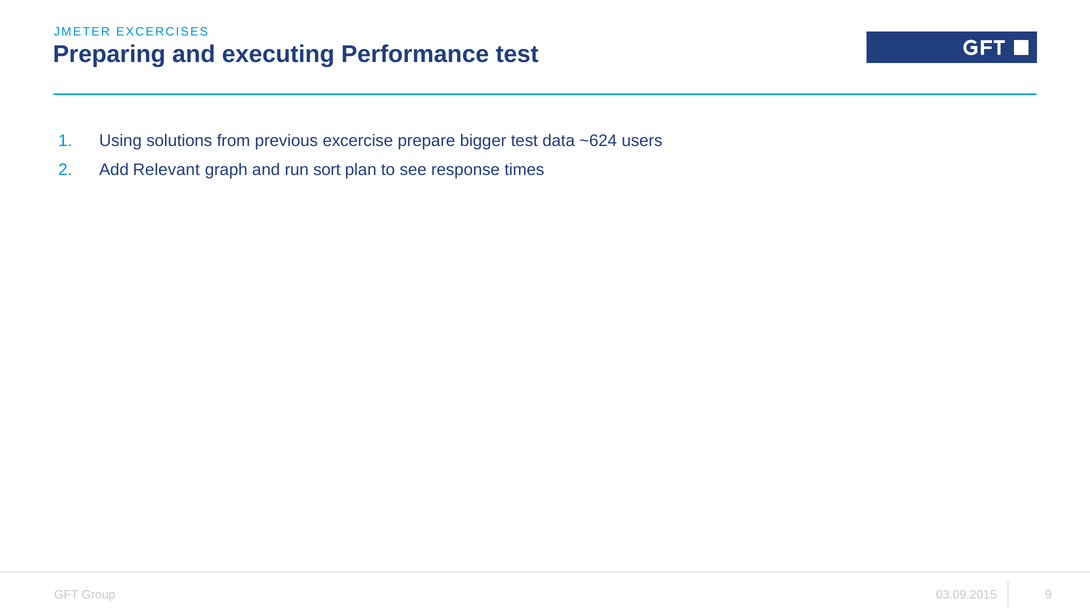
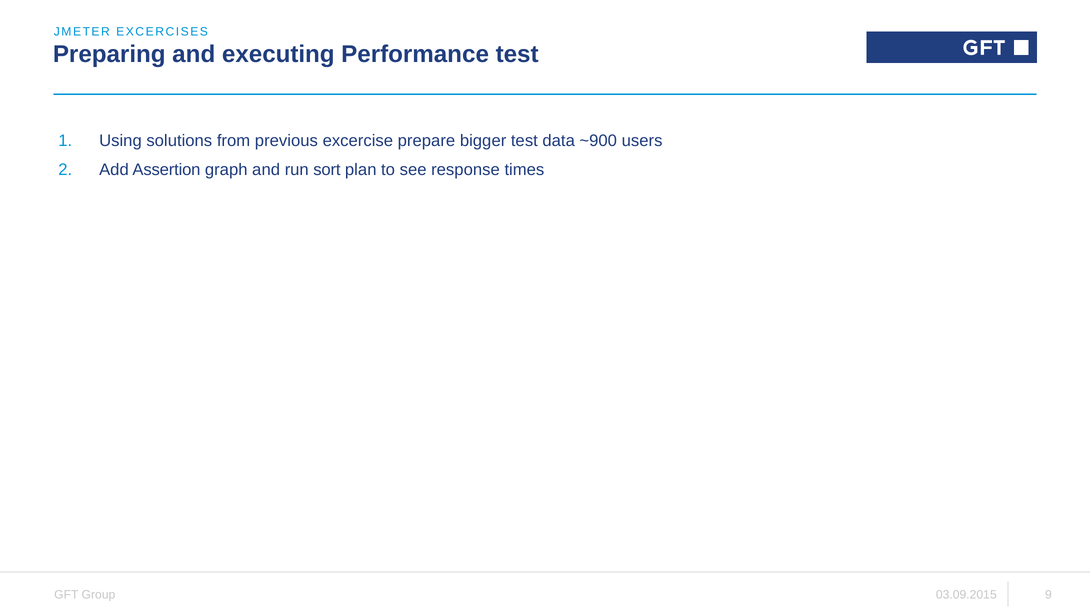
~624: ~624 -> ~900 (598, 141)
Relevant: Relevant -> Assertion (166, 170)
